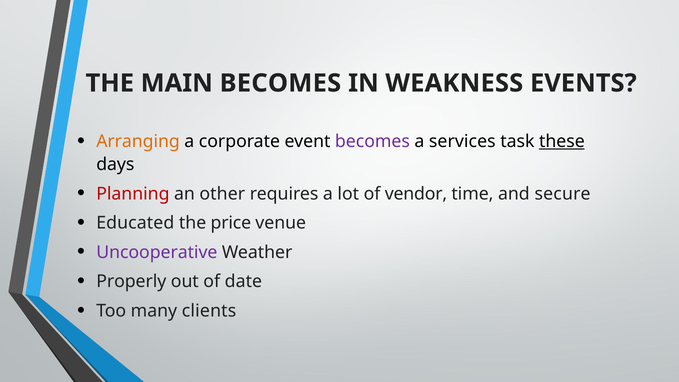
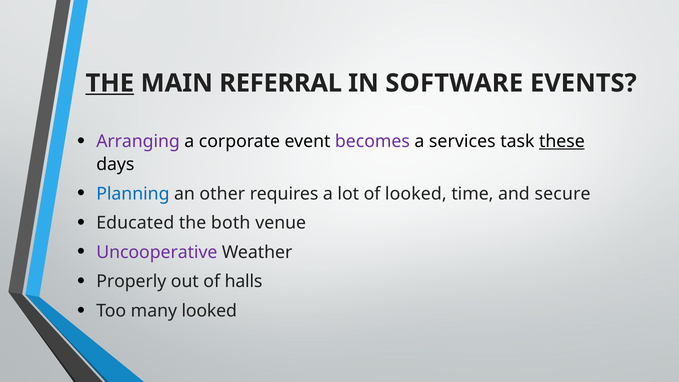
THE underline: none -> present (110, 83)
MAIN BECOMES: BECOMES -> REFERRAL (281, 83)
WEAKNESS: WEAKNESS -> SOFTWARE (454, 83)
Arranging colour: orange -> purple (138, 142)
Planning colour: red -> blue (133, 194)
of vendor: vendor -> looked (416, 194)
price: price -> both (231, 223)
date: date -> halls (243, 281)
many clients: clients -> looked (209, 311)
